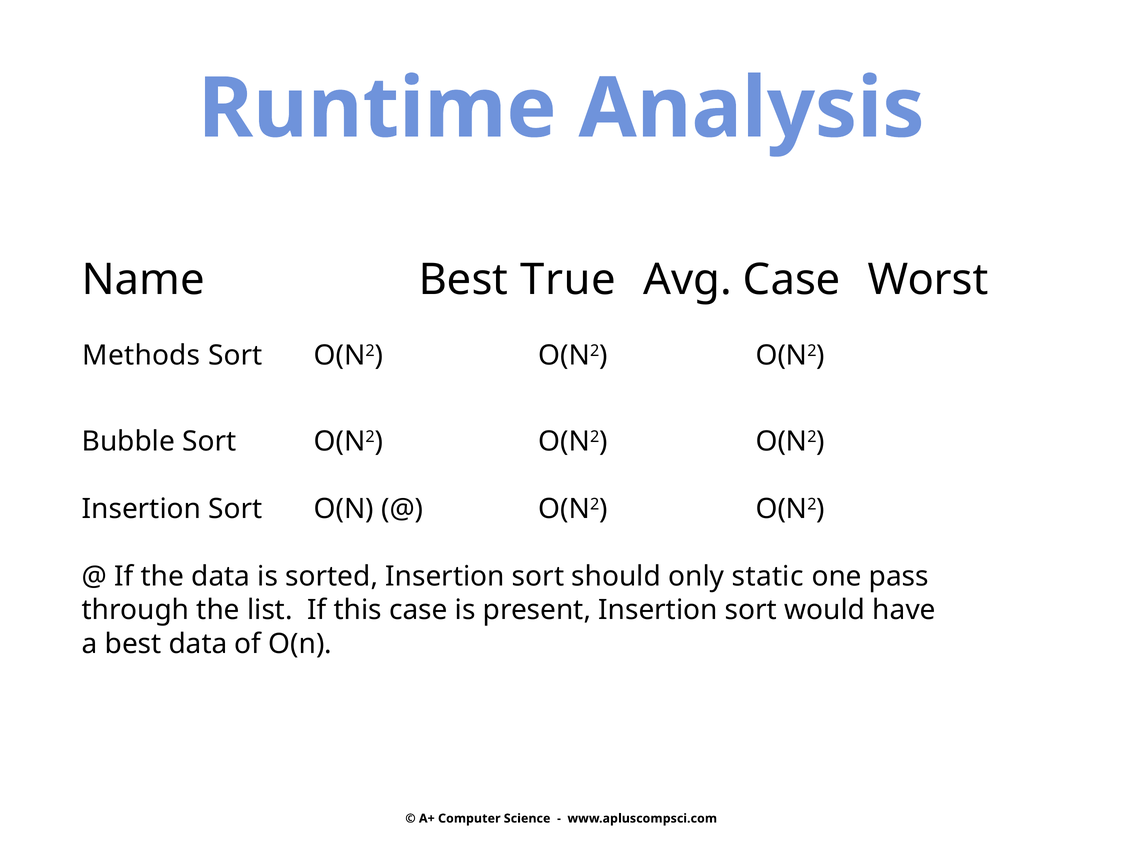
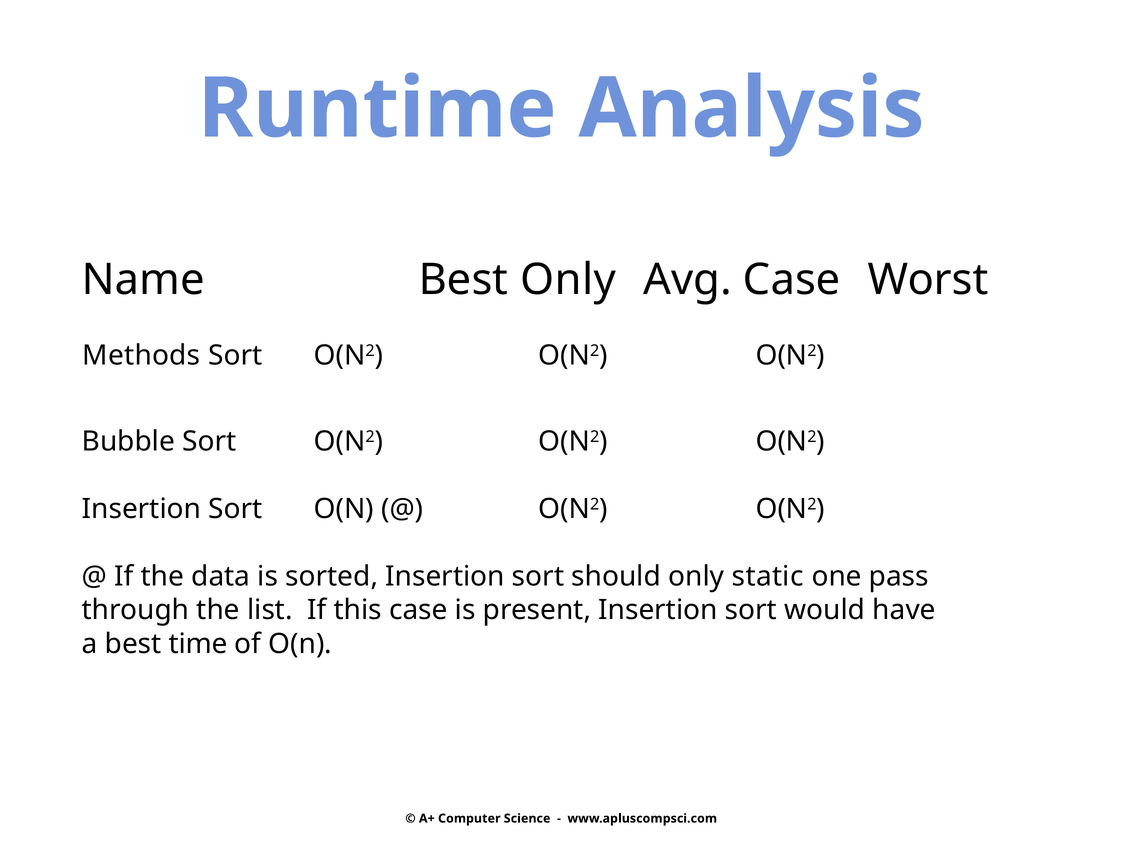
Best True: True -> Only (568, 280)
best data: data -> time (198, 644)
